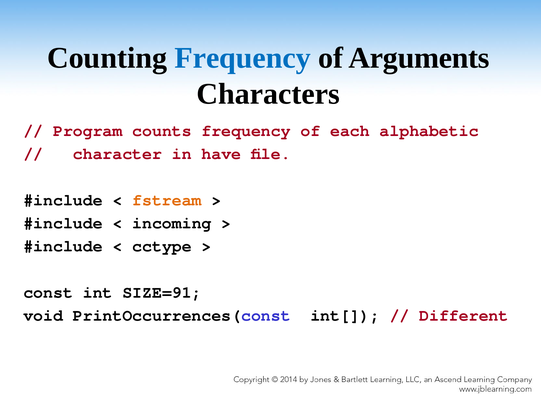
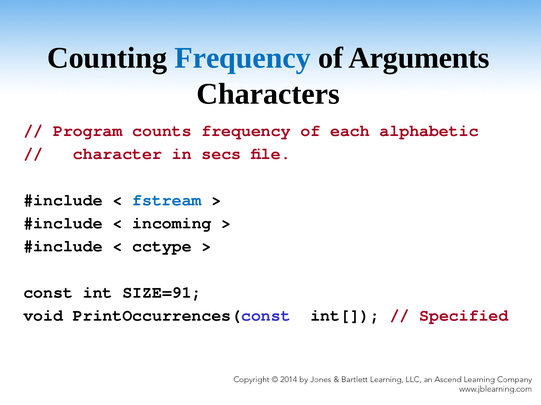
have: have -> secs (221, 154)
fstream colour: orange -> blue (167, 200)
Different: Different -> Specified (464, 316)
